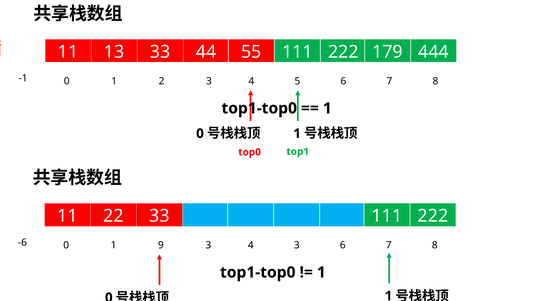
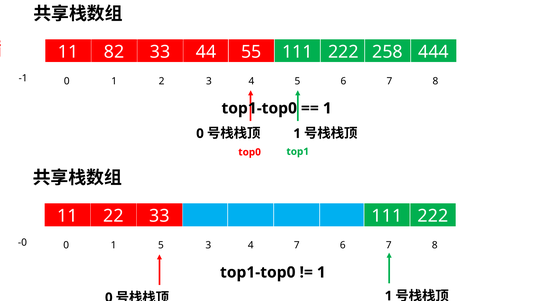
13: 13 -> 82 (114, 52)
179: 179 -> 258 (388, 52)
-6: -6 -> -0 (22, 242)
1 9: 9 -> 5 (161, 245)
4 3: 3 -> 7 (297, 245)
